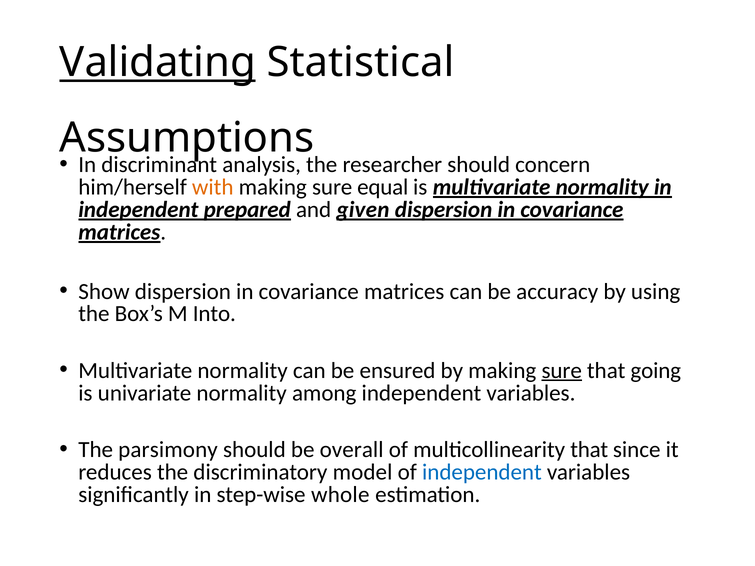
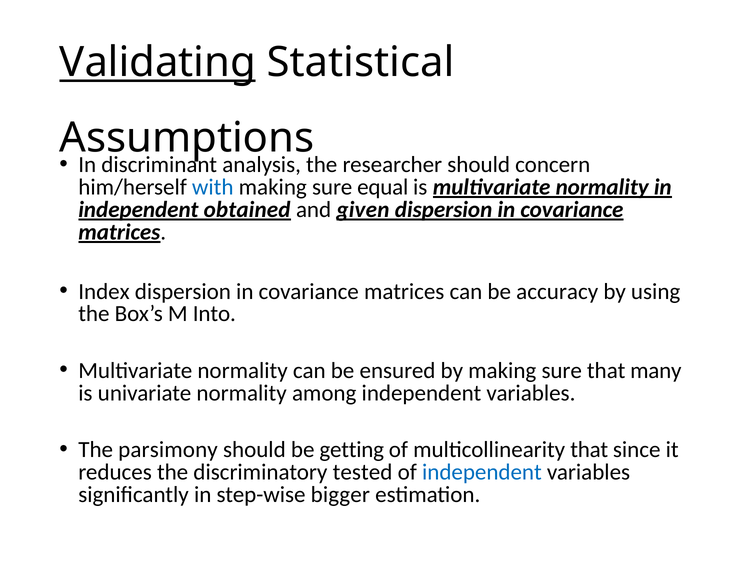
with colour: orange -> blue (213, 187)
prepared: prepared -> obtained (247, 210)
Show: Show -> Index (104, 292)
sure underline: present -> none (562, 371)
going: going -> many (656, 371)
overall: overall -> getting (352, 450)
model: model -> tested (363, 472)
whole: whole -> bigger (340, 495)
